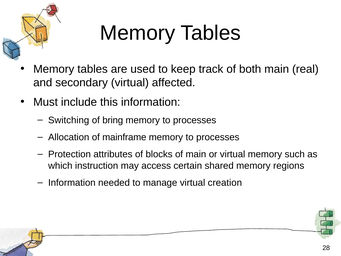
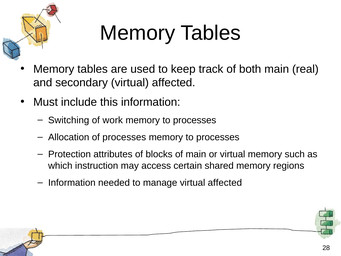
bring: bring -> work (113, 120)
of mainframe: mainframe -> processes (124, 137)
manage virtual creation: creation -> affected (225, 183)
